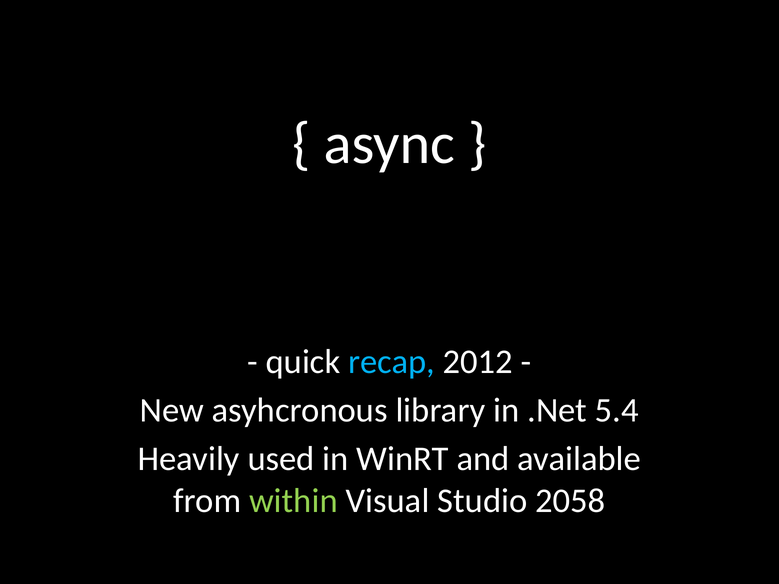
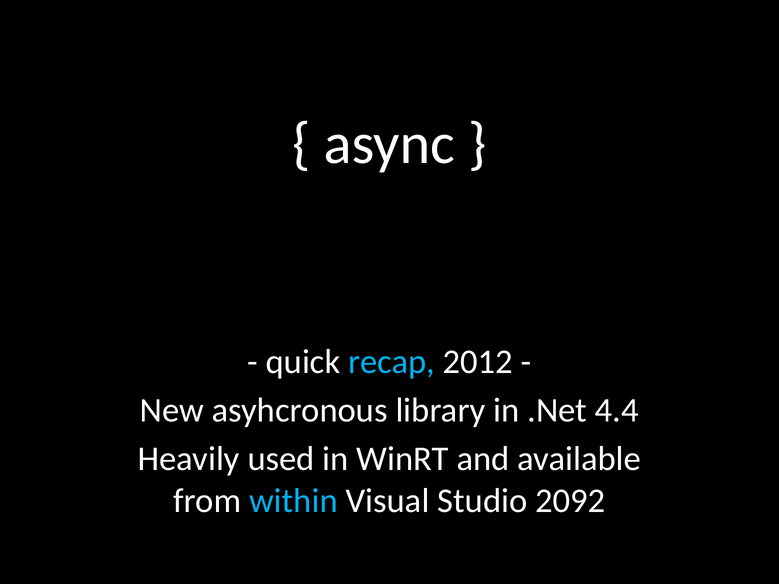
5.4: 5.4 -> 4.4 (617, 411)
within colour: light green -> light blue (293, 501)
2058: 2058 -> 2092 (570, 501)
